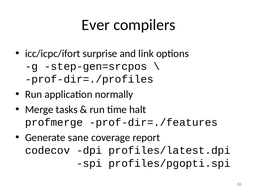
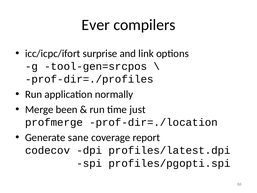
step-gen=srcpos: step-gen=srcpos -> tool-gen=srcpos (96, 66)
tasks: tasks -> been (67, 109)
halt: halt -> just (138, 109)
prof-dir=./features: prof-dir=./features -> prof-dir=./location (154, 122)
